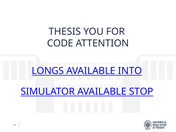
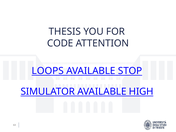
LONGS: LONGS -> LOOPS (48, 71)
INTO: INTO -> STOP (130, 71)
STOP: STOP -> HIGH (141, 92)
